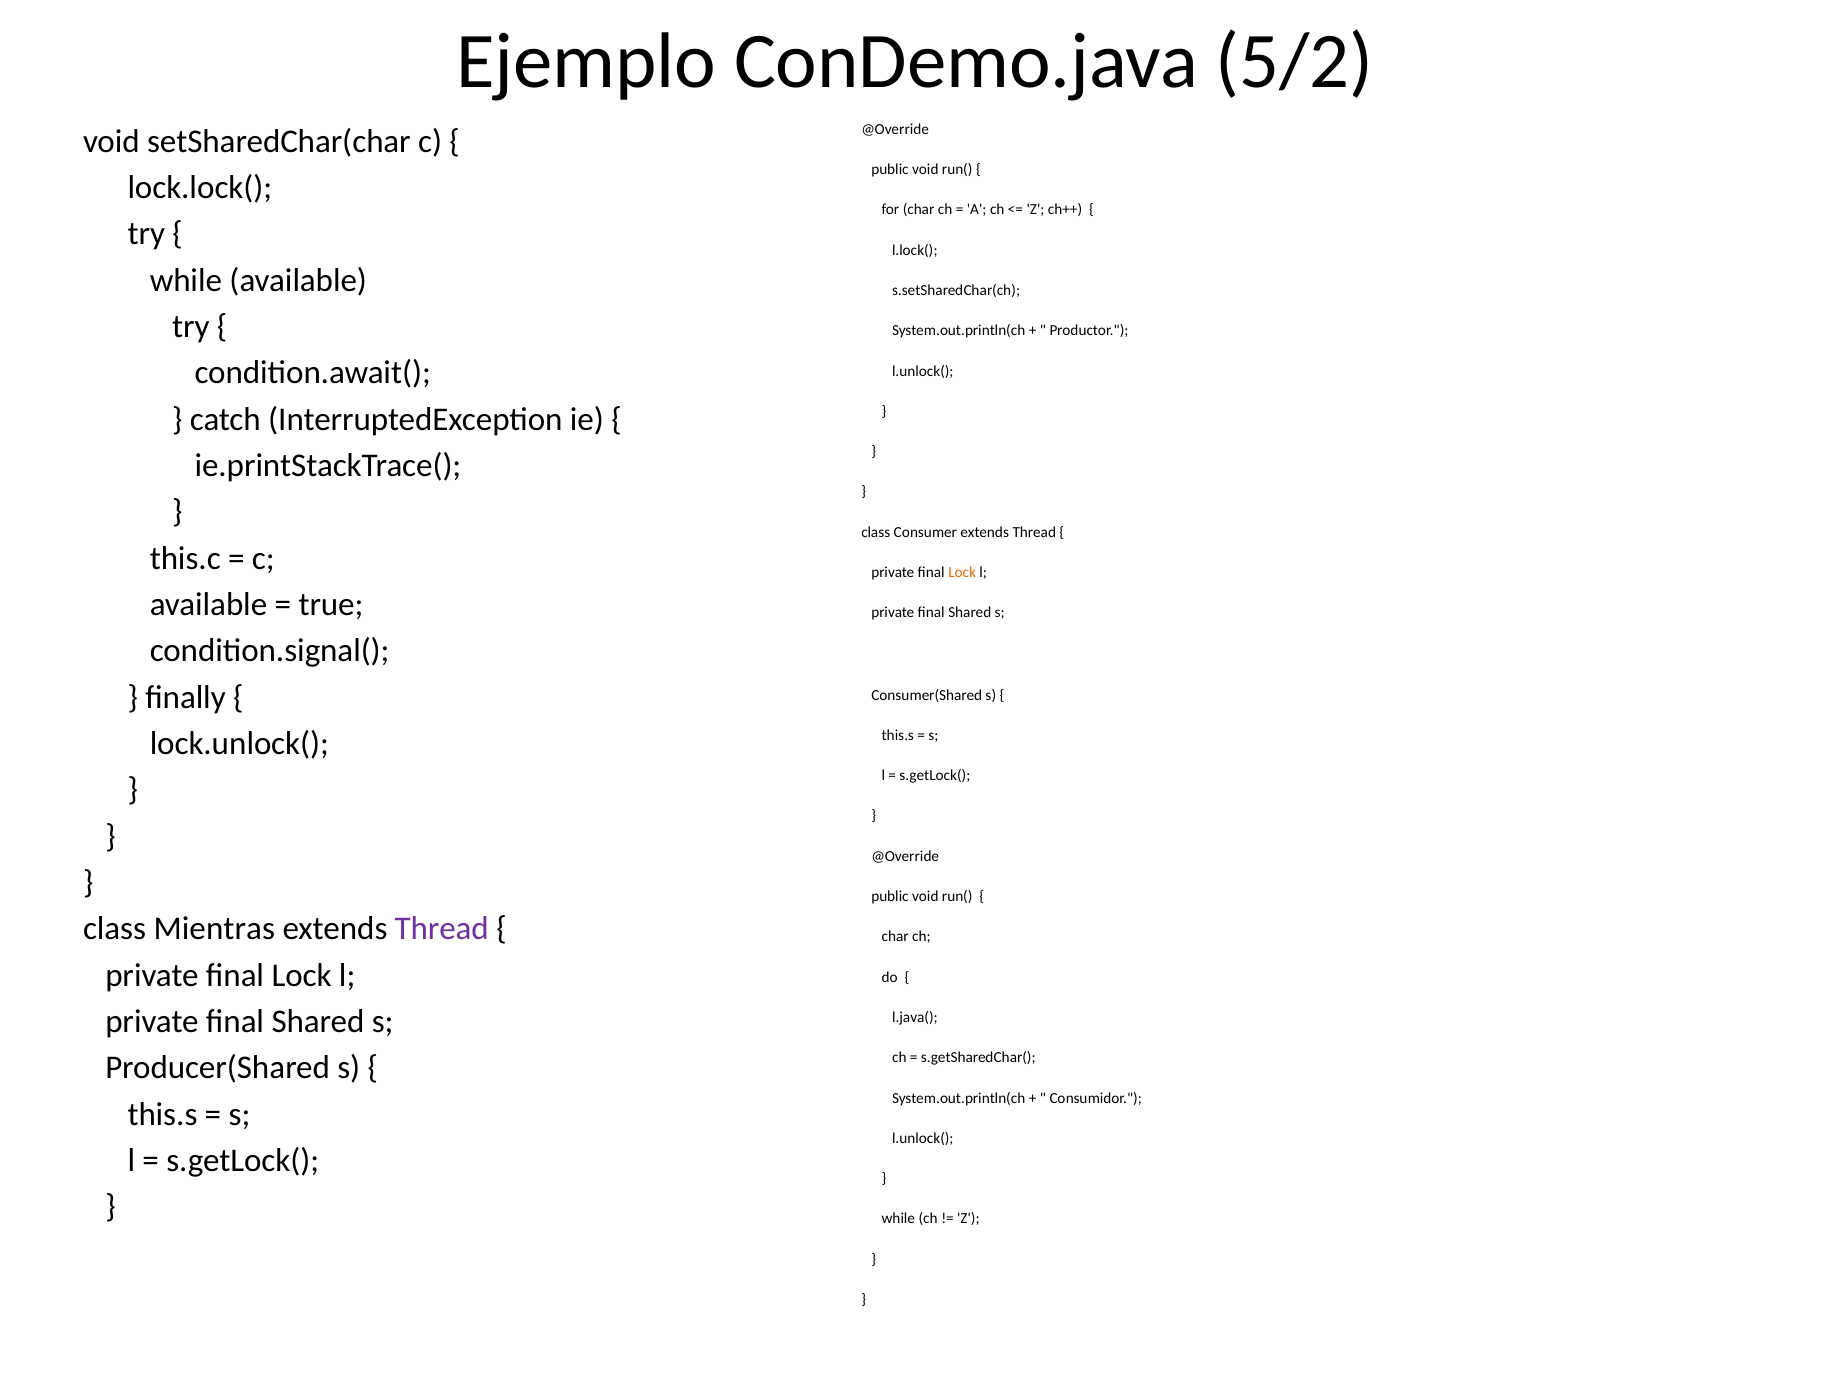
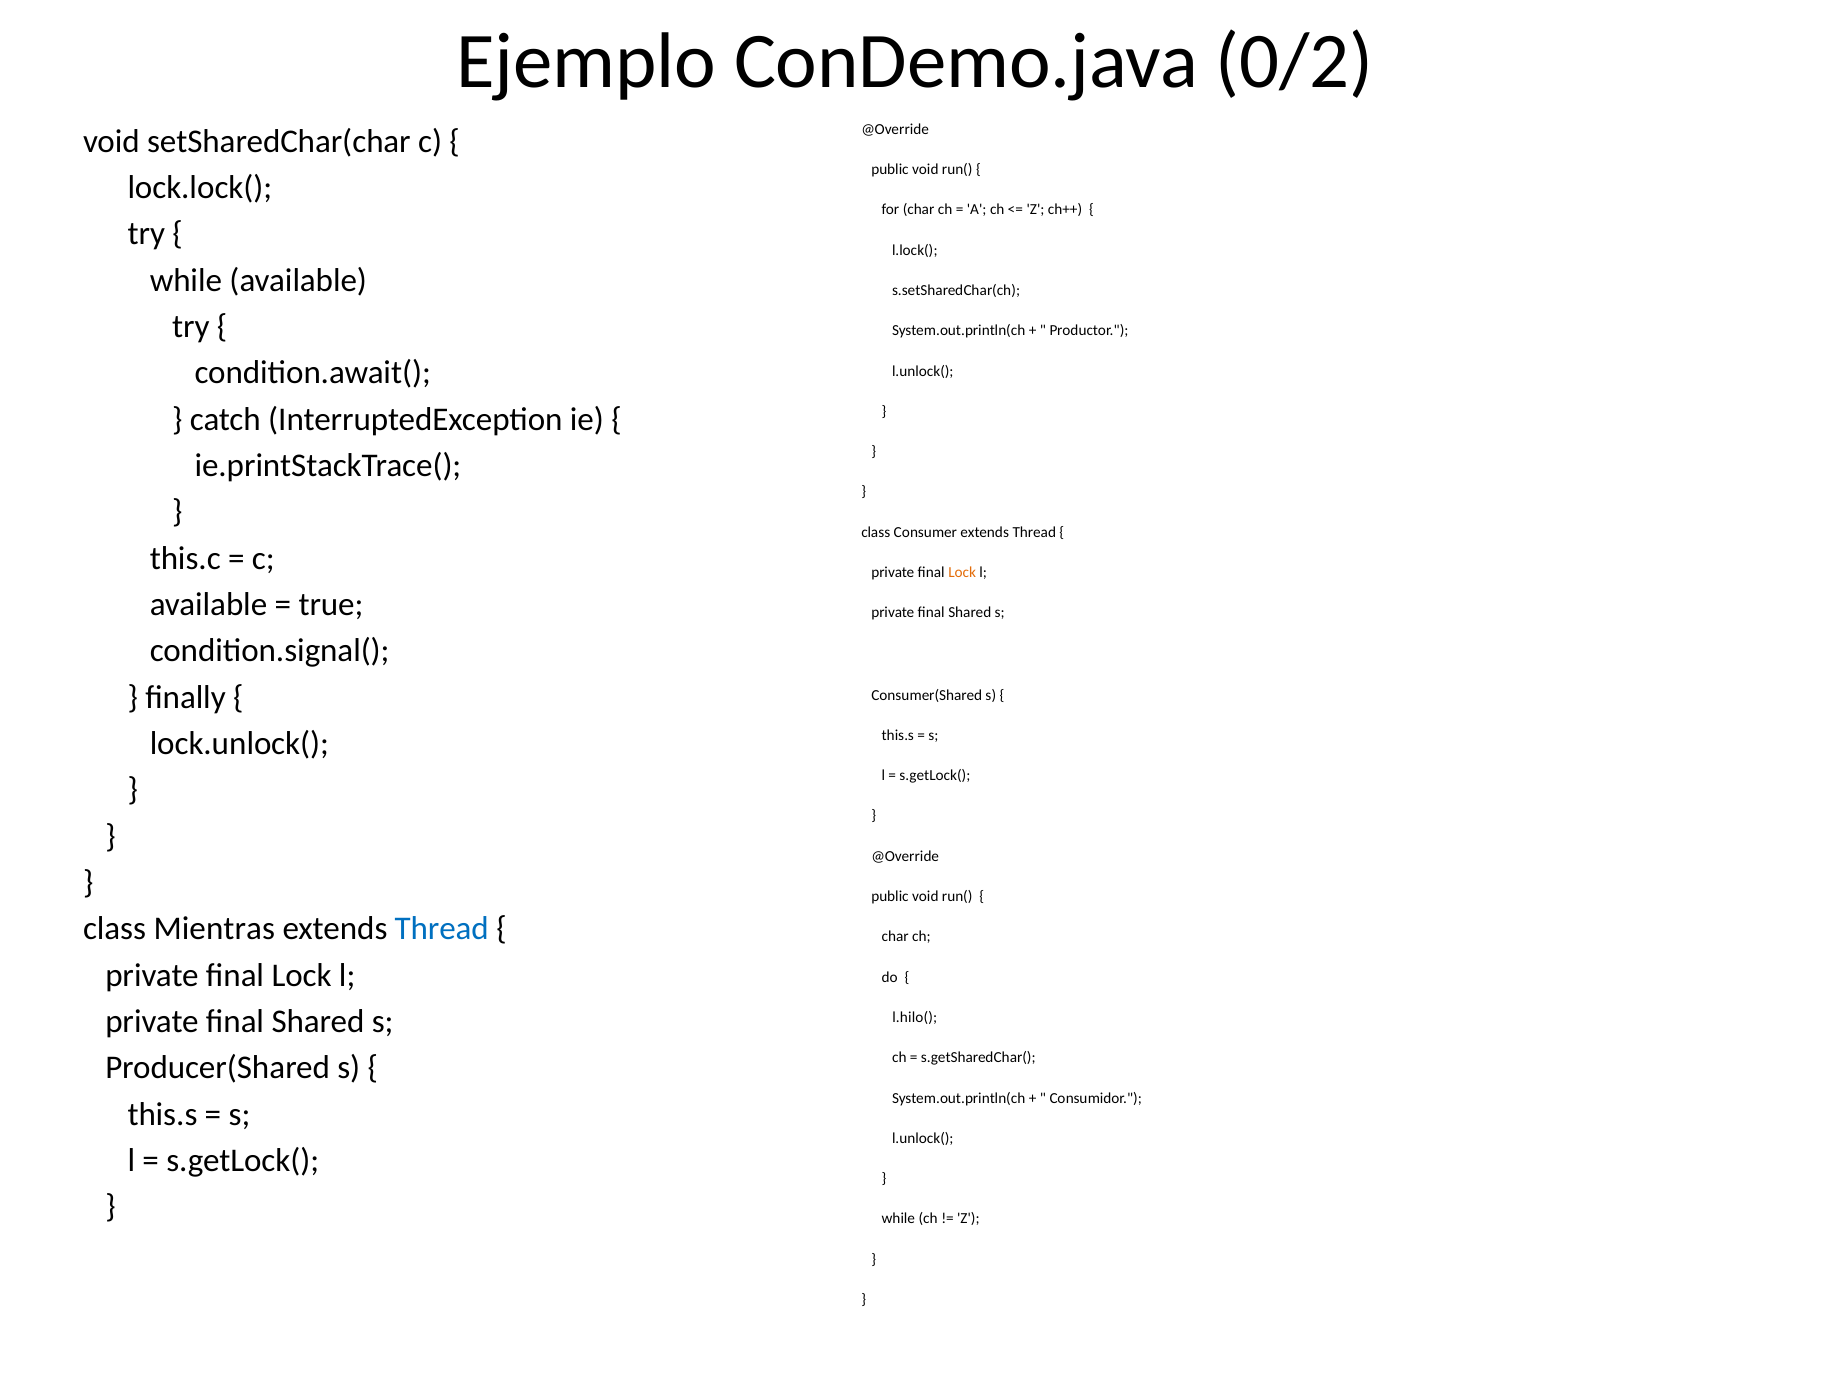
5/2: 5/2 -> 0/2 (1294, 62)
Thread colour: purple -> blue (442, 929)
l.java(: l.java( -> l.hilo( (915, 1017)
